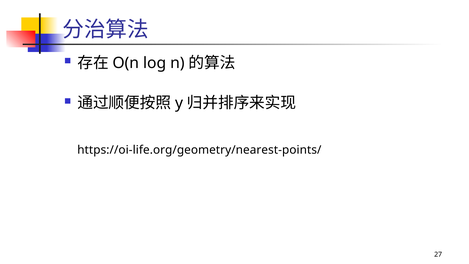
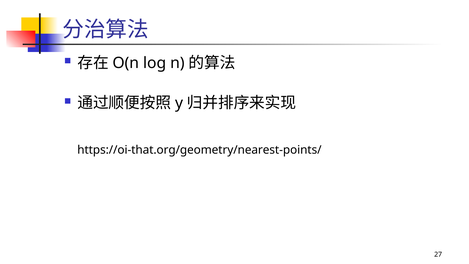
https://oi-life.org/geometry/nearest-points/: https://oi-life.org/geometry/nearest-points/ -> https://oi-that.org/geometry/nearest-points/ (199, 150)
